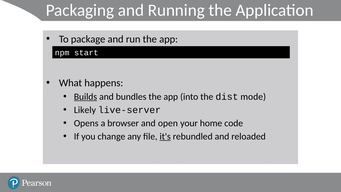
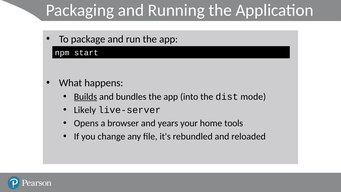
open: open -> years (168, 123)
code: code -> tools (234, 123)
it's underline: present -> none (165, 136)
